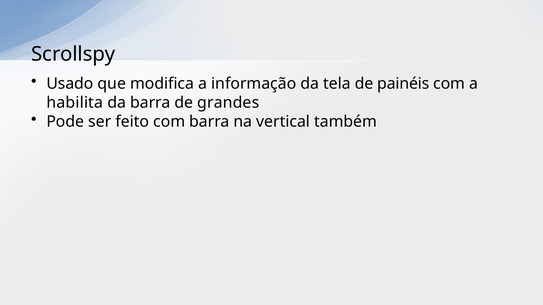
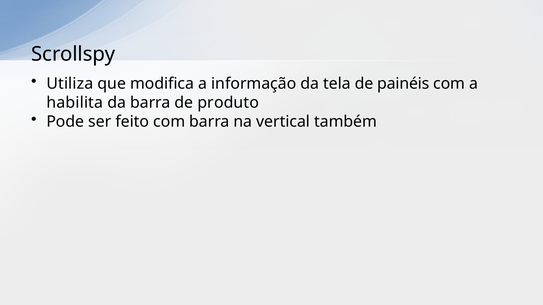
Usado: Usado -> Utiliza (70, 84)
grandes: grandes -> produto (228, 103)
